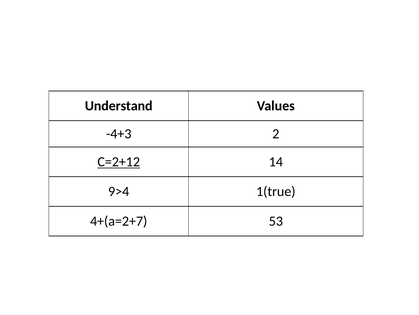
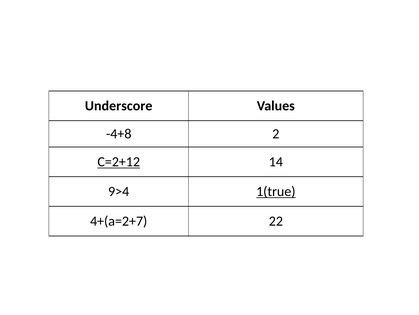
Understand: Understand -> Underscore (119, 106)
-4+3: -4+3 -> -4+8 (119, 134)
1(true underline: none -> present (276, 191)
53: 53 -> 22 (276, 221)
